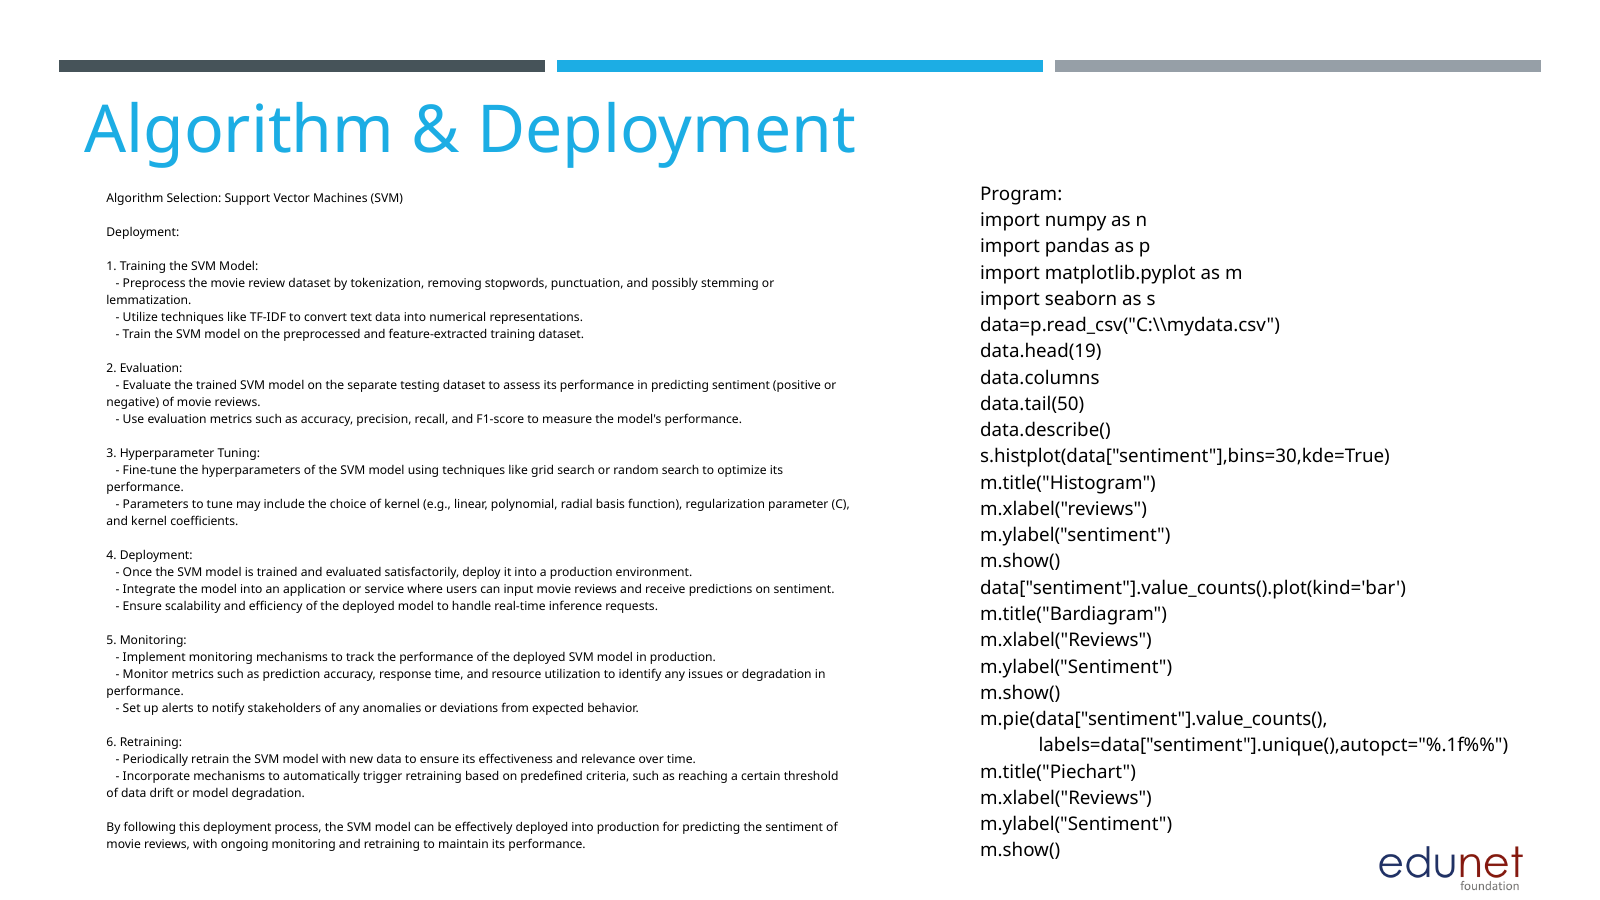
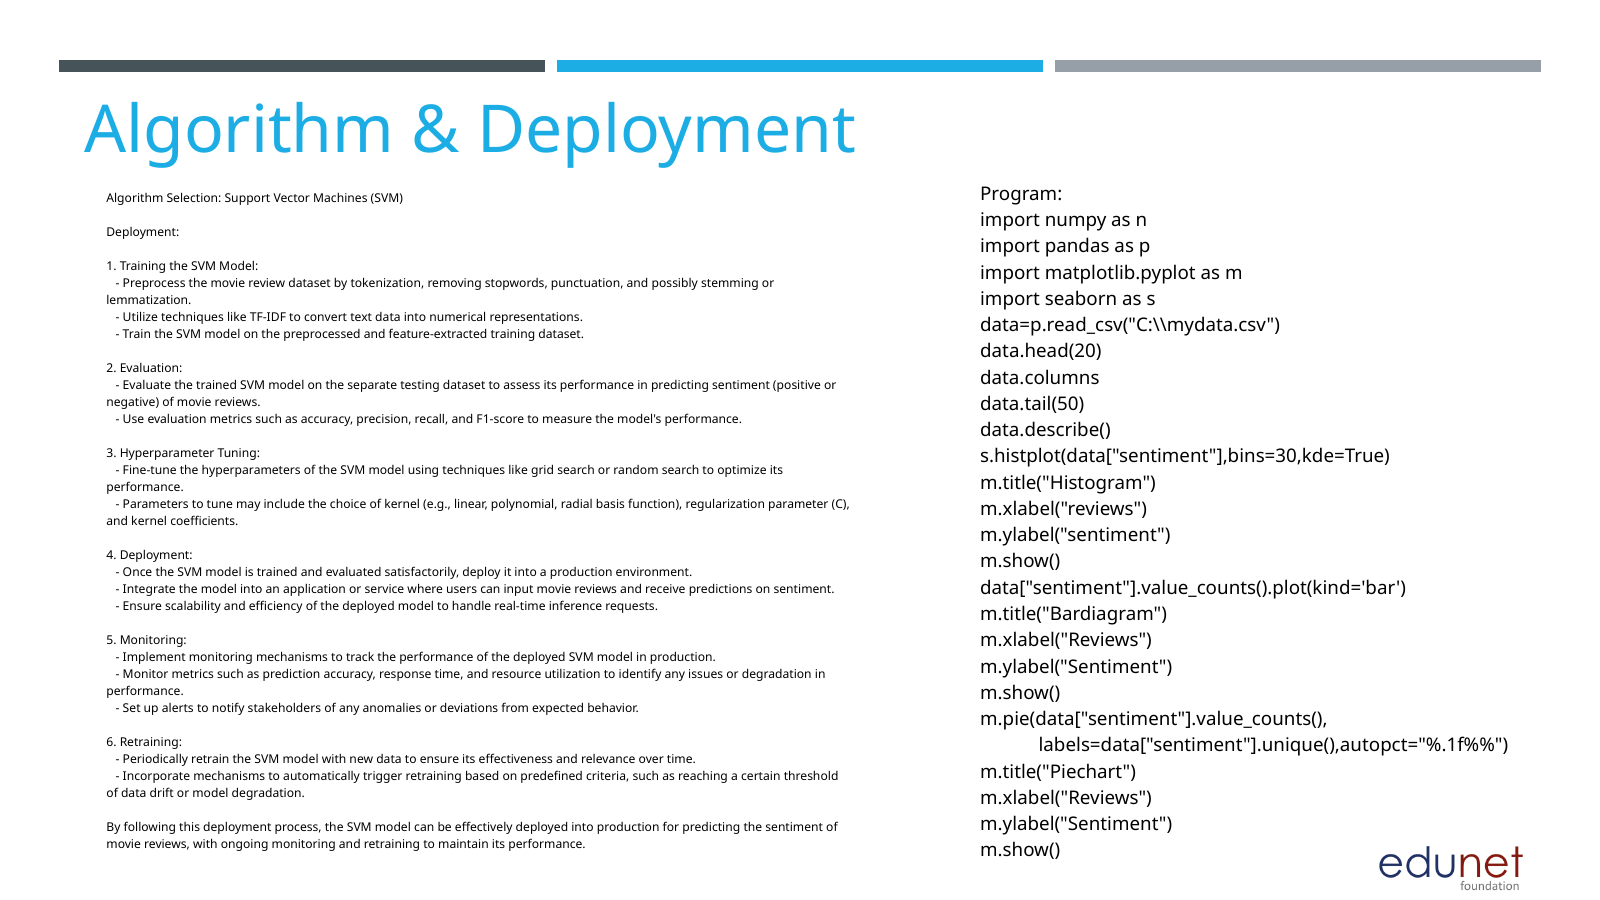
data.head(19: data.head(19 -> data.head(20 (1041, 352)
